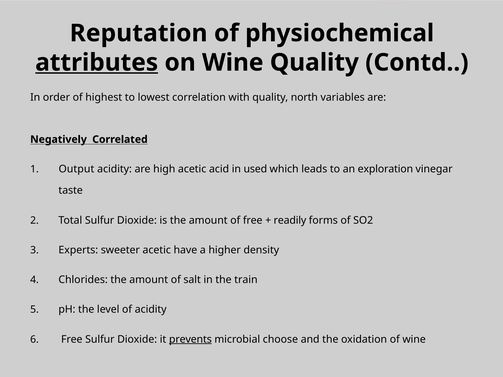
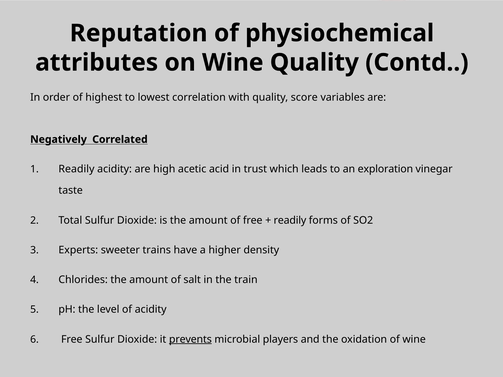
attributes underline: present -> none (97, 63)
north: north -> score (304, 98)
Output: Output -> Readily (76, 169)
used: used -> trust (255, 169)
sweeter acetic: acetic -> trains (157, 250)
choose: choose -> players (280, 339)
